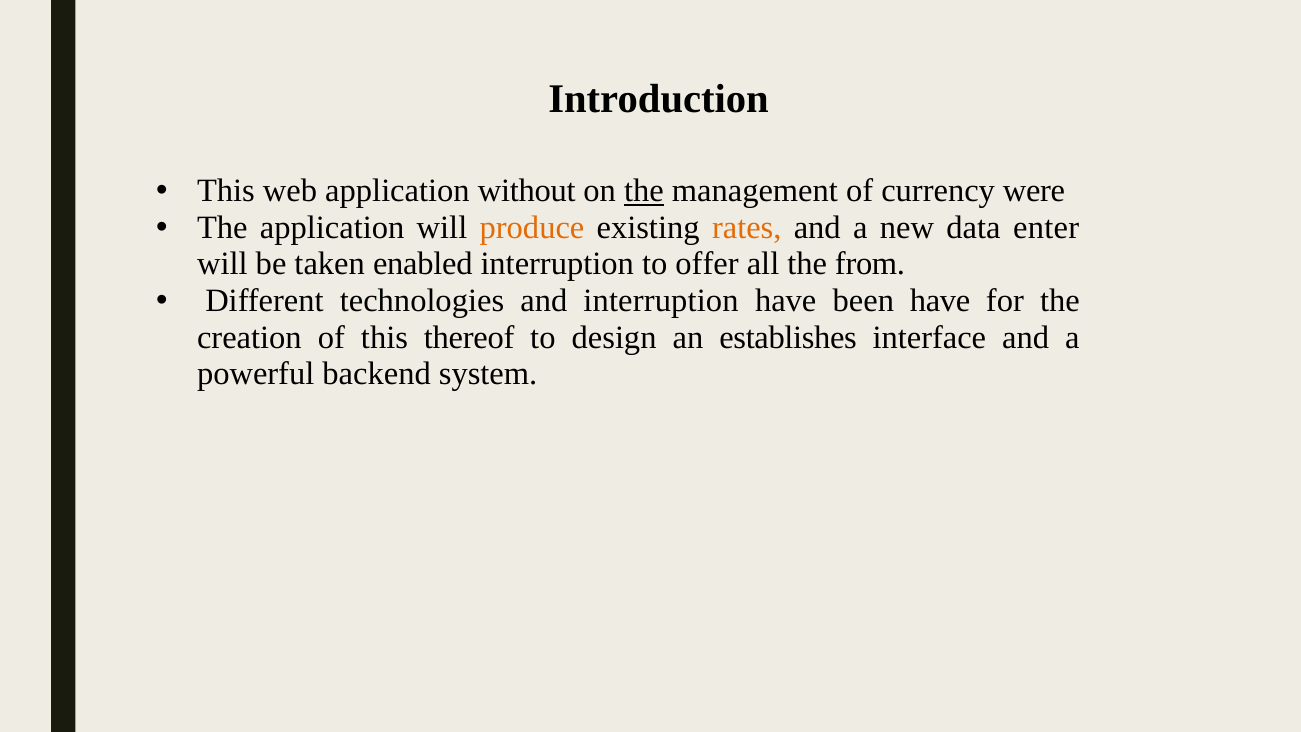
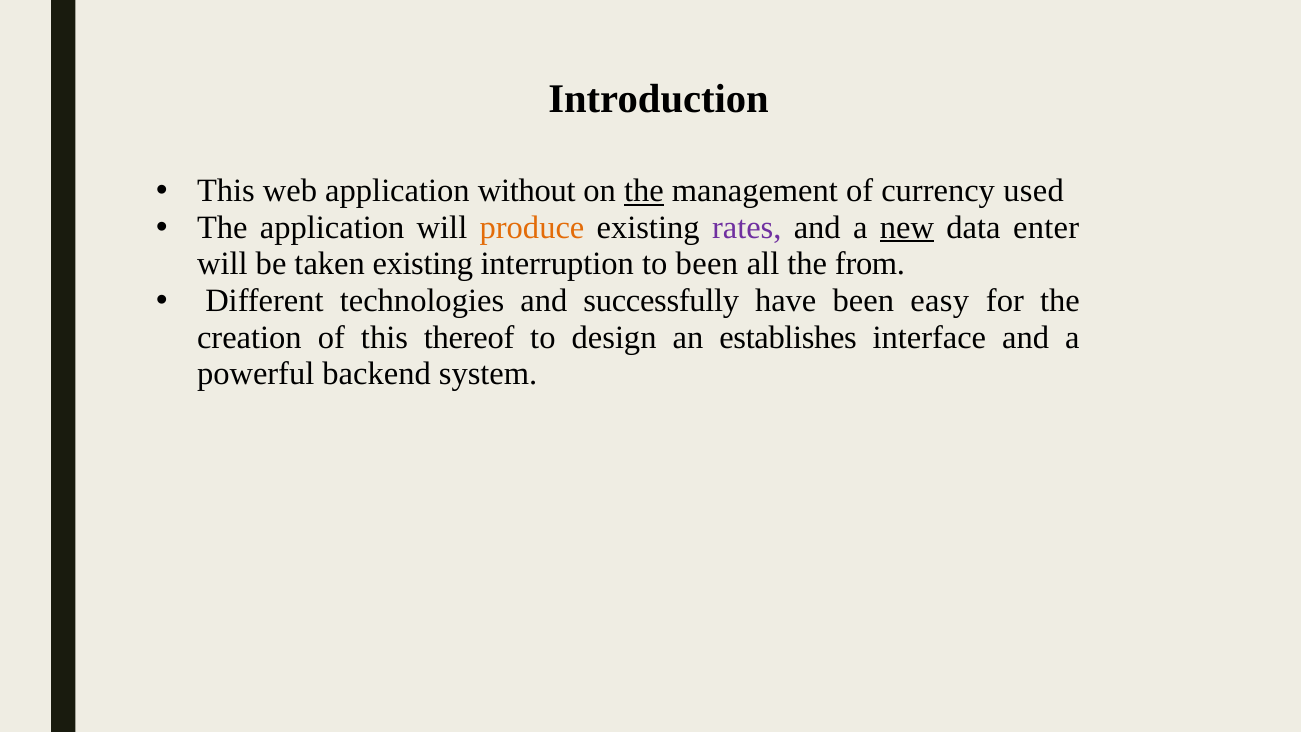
were: were -> used (1034, 191)
rates colour: orange -> purple (747, 227)
new underline: none -> present (907, 227)
taken enabled: enabled -> existing (423, 264)
to offer: offer -> been (707, 264)
and interruption: interruption -> successfully (661, 301)
been have: have -> easy (940, 301)
